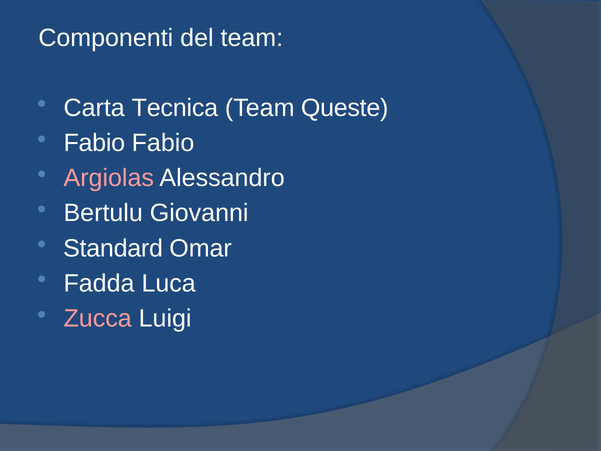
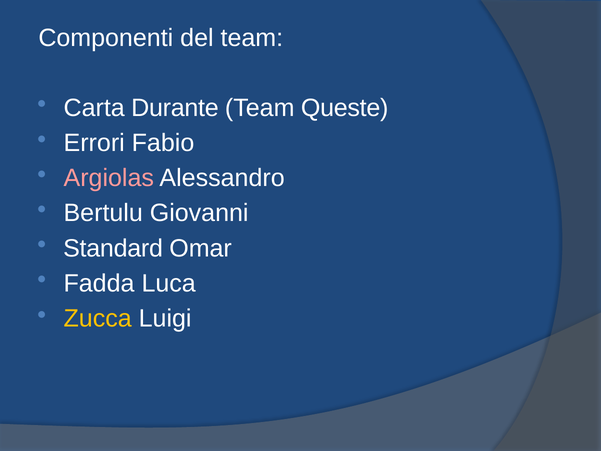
Tecnica: Tecnica -> Durante (175, 108)
Fabio: Fabio -> Errori (94, 143)
Zucca colour: pink -> yellow (98, 318)
